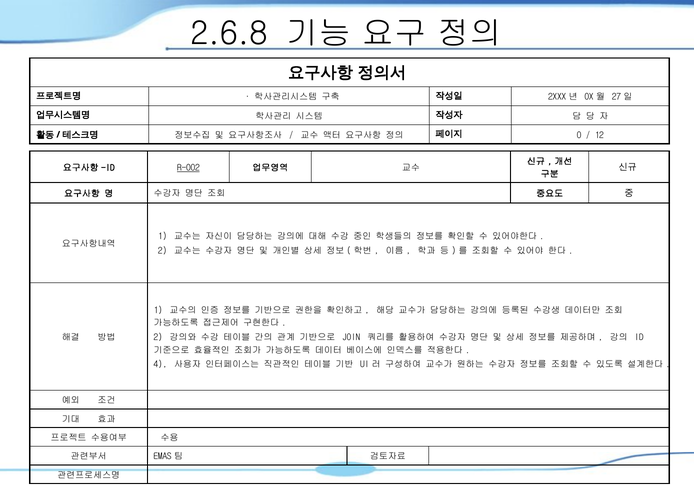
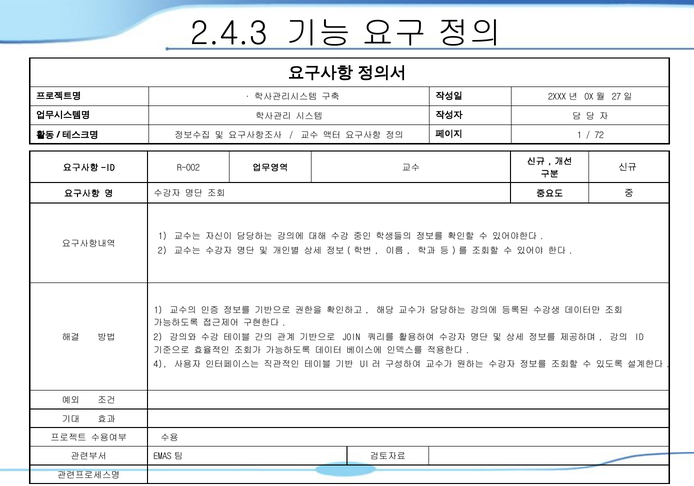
2.6.8: 2.6.8 -> 2.4.3 (229, 33)
0: 0 -> 1 (579, 135)
12: 12 -> 72 (599, 135)
R-002 underline: present -> none (188, 168)
